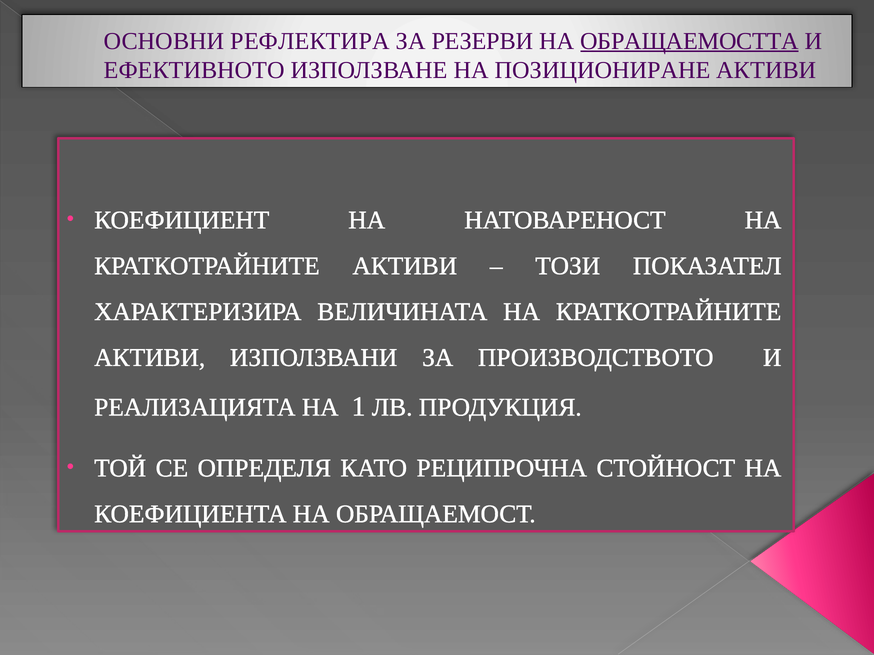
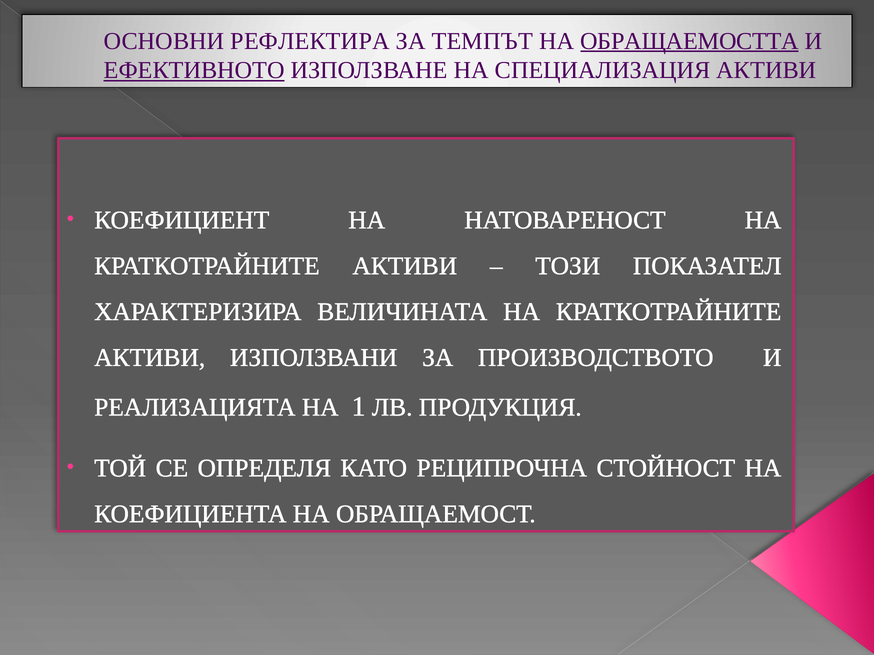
РЕЗЕРВИ: РЕЗЕРВИ -> ТЕМПЪТ (482, 41)
ЕФЕКТИВНОТО underline: none -> present (194, 70)
ПОЗИЦИОНИРАНЕ: ПОЗИЦИОНИРАНЕ -> СПЕЦИАЛИЗАЦИЯ (603, 70)
